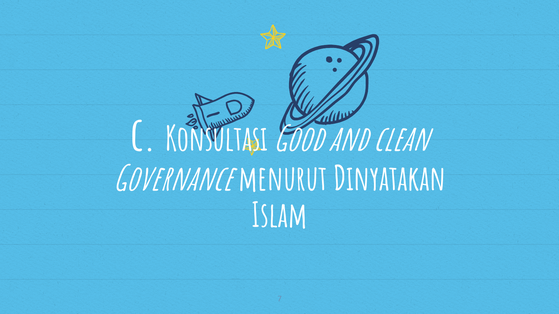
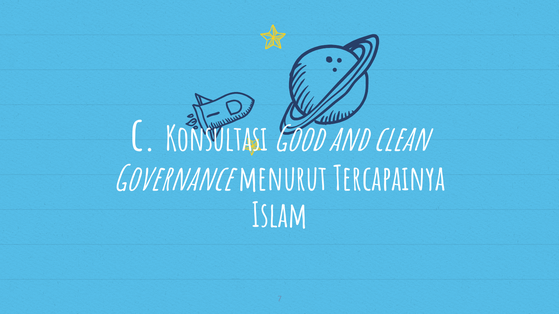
Dinyatakan: Dinyatakan -> Tercapainya (389, 179)
